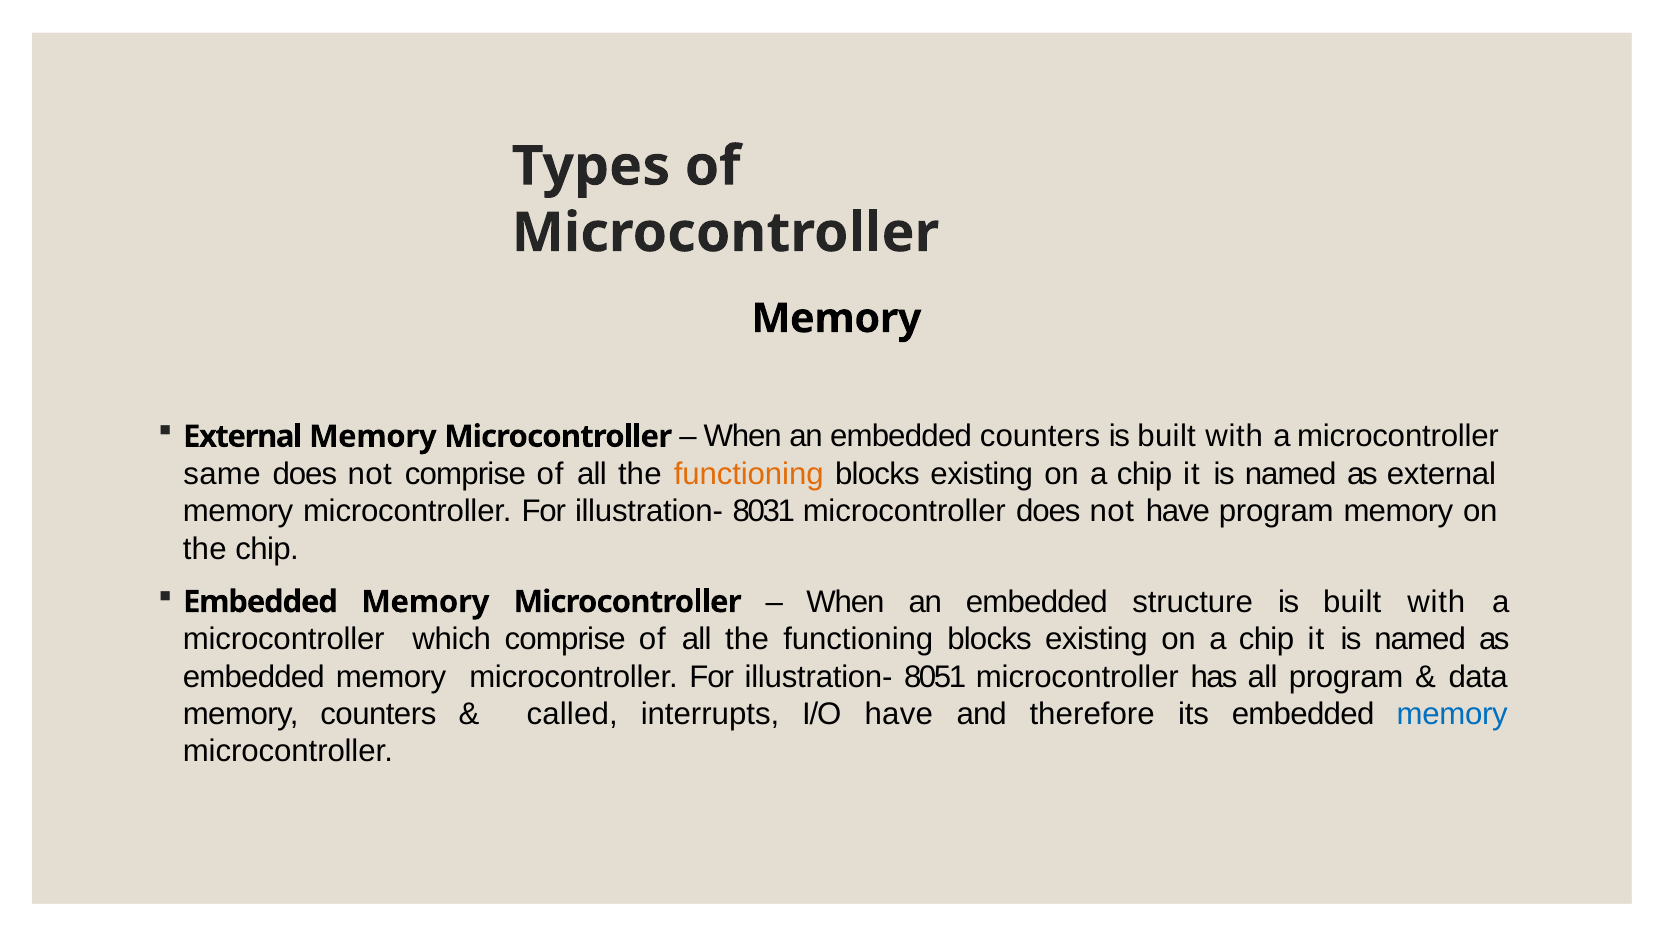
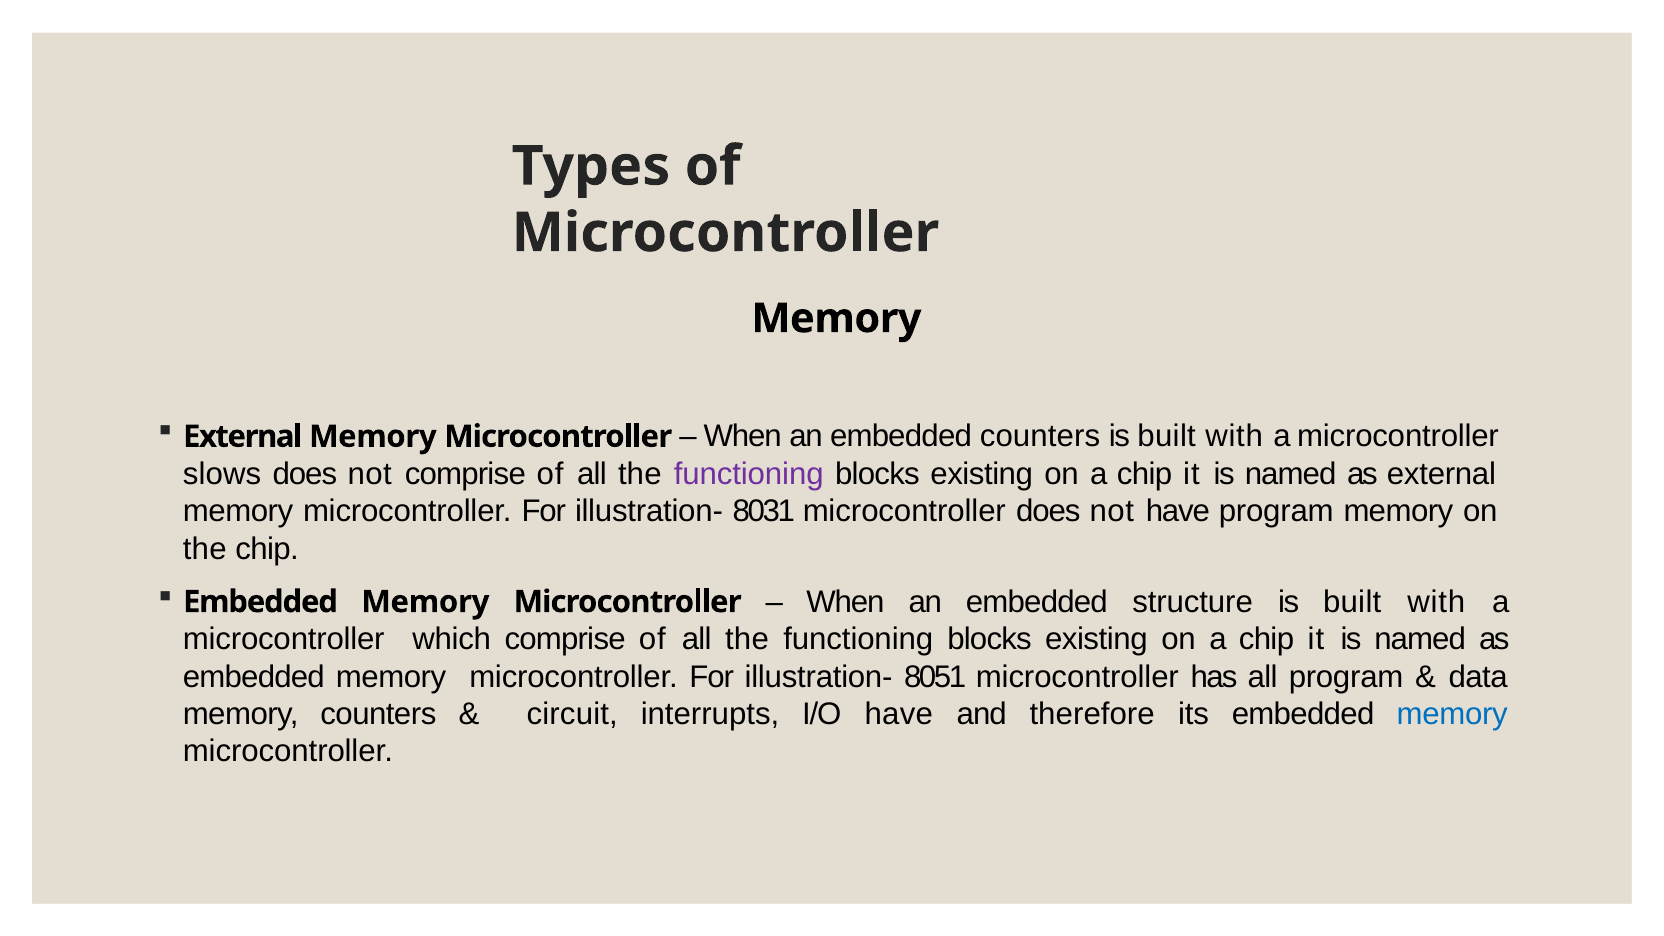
same: same -> slows (222, 474)
functioning colour: orange -> purple (749, 474)
called: called -> circuit (572, 714)
